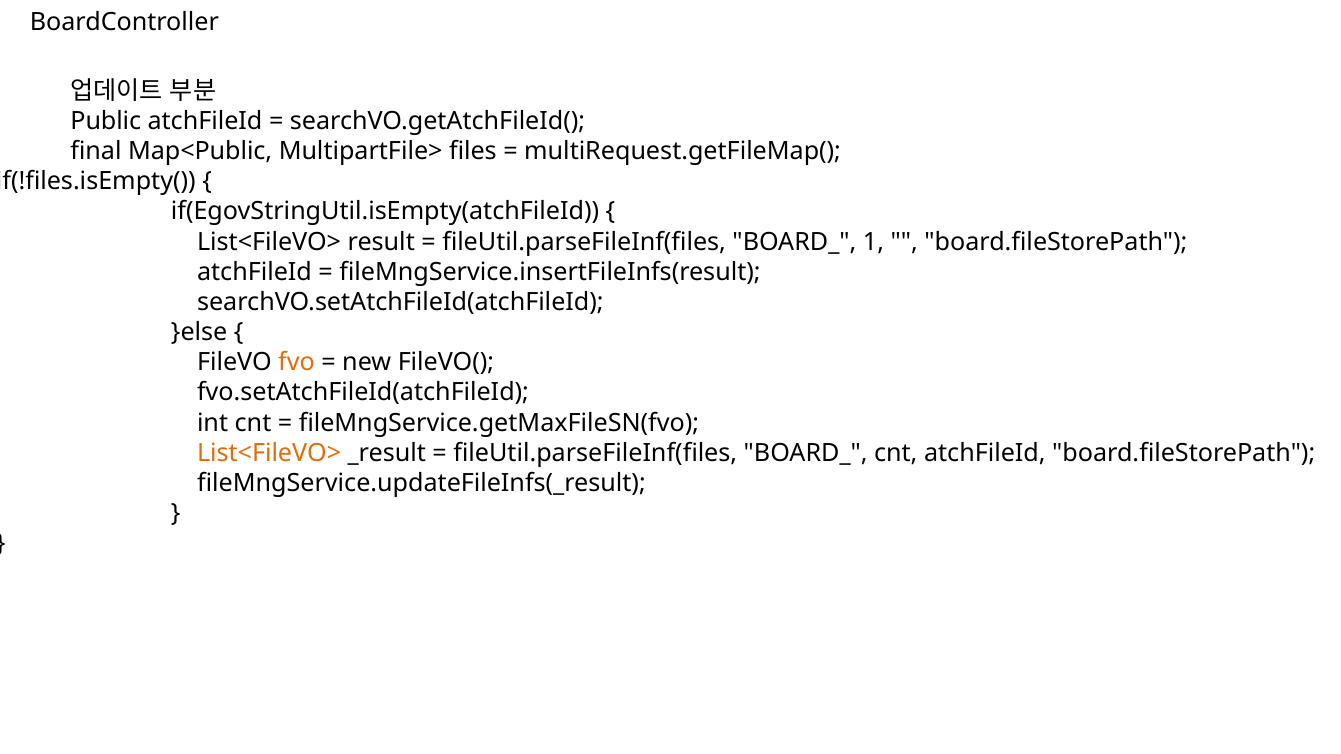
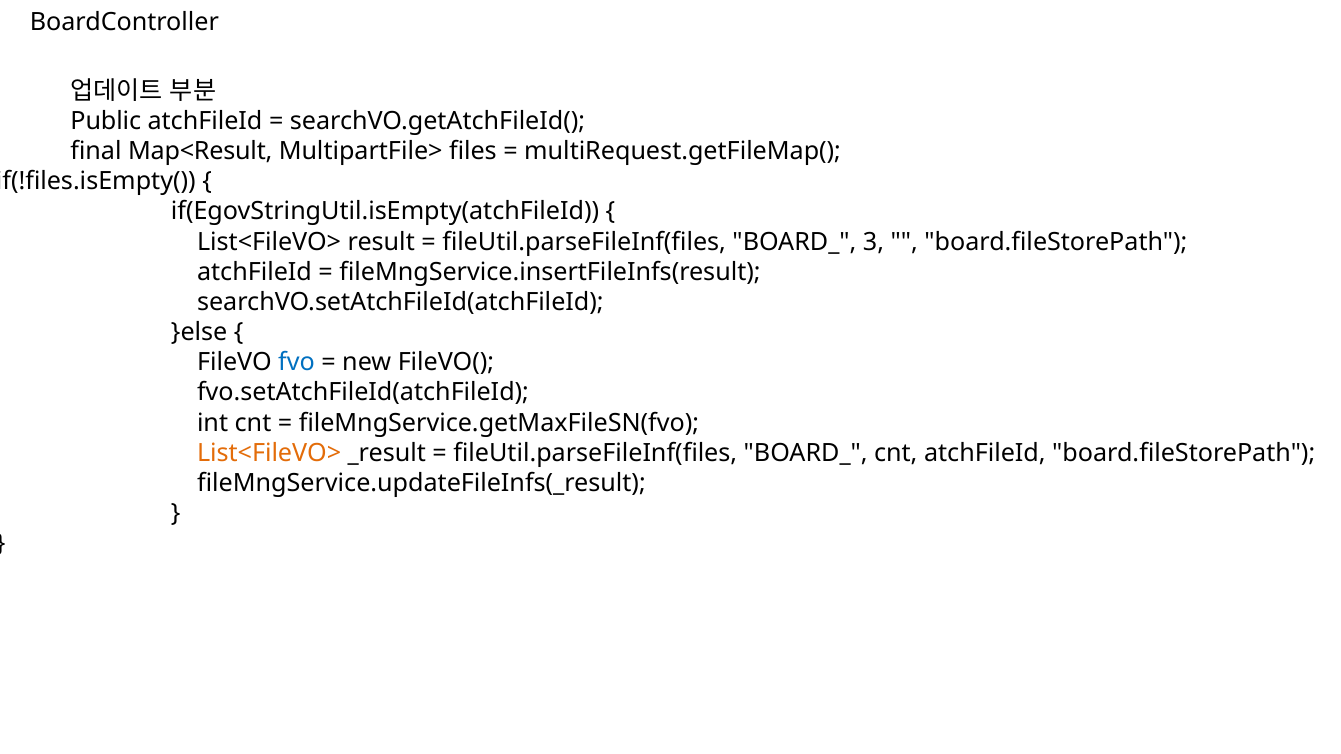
Map<Public: Map<Public -> Map<Result (200, 151)
1: 1 -> 3 (874, 242)
fvo colour: orange -> blue (297, 363)
